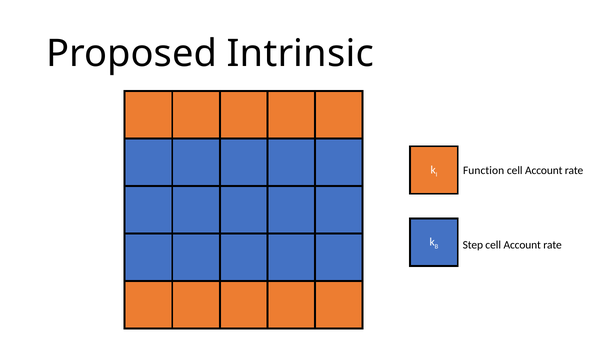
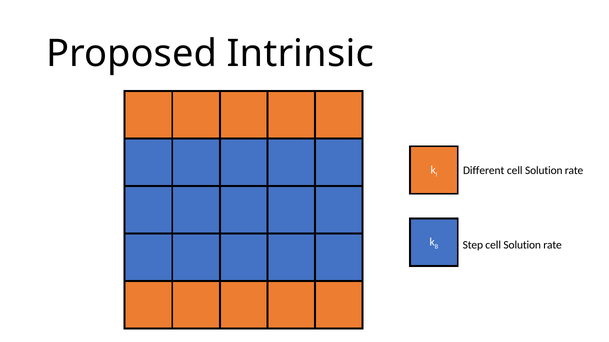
Function: Function -> Different (484, 171)
Account: Account -> Solution (544, 171)
Account: Account -> Solution (522, 245)
